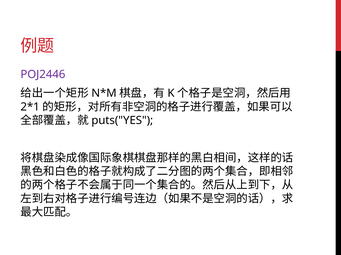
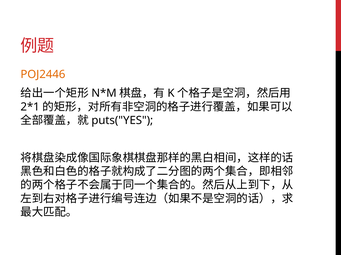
POJ2446 colour: purple -> orange (43, 75)
